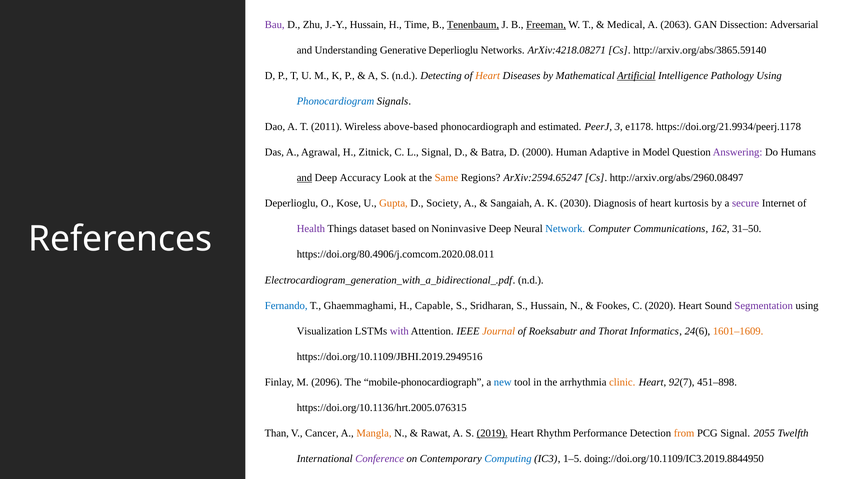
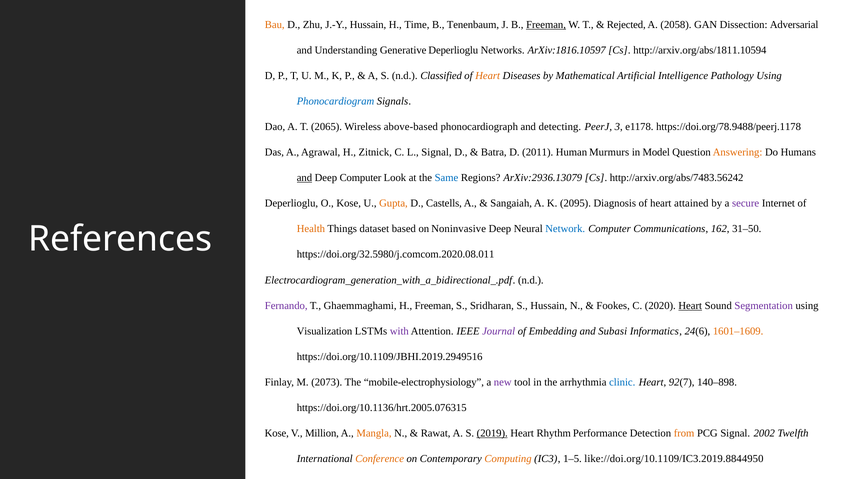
Bau colour: purple -> orange (275, 25)
Tenenbaum underline: present -> none (473, 25)
Medical: Medical -> Rejected (626, 25)
2063: 2063 -> 2058 (676, 25)
ArXiv:4218.08271: ArXiv:4218.08271 -> ArXiv:1816.10597 (567, 50)
http://arxiv.org/abs/3865.59140: http://arxiv.org/abs/3865.59140 -> http://arxiv.org/abs/1811.10594 (700, 50)
Detecting: Detecting -> Classified (441, 76)
Artificial underline: present -> none (636, 76)
2011: 2011 -> 2065 (327, 127)
estimated: estimated -> detecting (560, 127)
https://doi.org/21.9934/peerj.1178: https://doi.org/21.9934/peerj.1178 -> https://doi.org/78.9488/peerj.1178 (729, 127)
2000: 2000 -> 2011 (538, 152)
Adaptive: Adaptive -> Murmurs (609, 152)
Answering colour: purple -> orange (738, 152)
Deep Accuracy: Accuracy -> Computer (360, 178)
Same colour: orange -> blue (446, 178)
ArXiv:2594.65247: ArXiv:2594.65247 -> ArXiv:2936.13079 (543, 178)
http://arxiv.org/abs/2960.08497: http://arxiv.org/abs/2960.08497 -> http://arxiv.org/abs/7483.56242 (677, 178)
Society: Society -> Castells (444, 203)
2030: 2030 -> 2095 (575, 203)
kurtosis: kurtosis -> attained (691, 203)
Health colour: purple -> orange (311, 229)
https://doi.org/80.4906/j.comcom.2020.08.011: https://doi.org/80.4906/j.comcom.2020.08.011 -> https://doi.org/32.5980/j.comcom.2020.08.011 (396, 254)
Fernando colour: blue -> purple (286, 305)
H Capable: Capable -> Freeman (434, 305)
Heart underline: none -> present (690, 305)
Journal colour: orange -> purple (499, 331)
Roeksabutr: Roeksabutr -> Embedding (553, 331)
Thorat: Thorat -> Subasi (613, 331)
2096: 2096 -> 2073 (327, 382)
mobile-phonocardiograph: mobile-phonocardiograph -> mobile-electrophysiology (424, 382)
new colour: blue -> purple (503, 382)
clinic colour: orange -> blue (622, 382)
451–898: 451–898 -> 140–898 (717, 382)
Than: Than -> Kose (277, 433)
Cancer: Cancer -> Million (322, 433)
2055: 2055 -> 2002 (764, 433)
Conference colour: purple -> orange (380, 459)
Computing colour: blue -> orange (508, 459)
doing://doi.org/10.1109/IC3.2019.8844950: doing://doi.org/10.1109/IC3.2019.8844950 -> like://doi.org/10.1109/IC3.2019.8844950 (674, 459)
